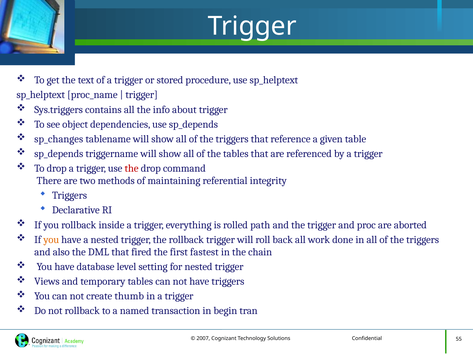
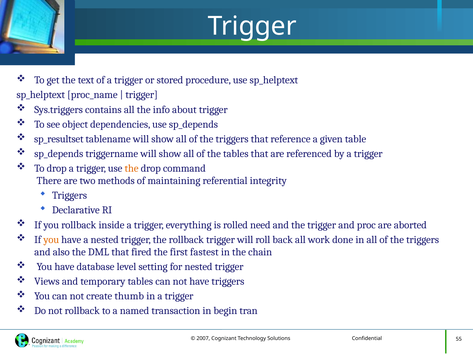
sp_changes: sp_changes -> sp_resultset (59, 139)
the colour: red -> orange (132, 169)
path: path -> need (260, 225)
